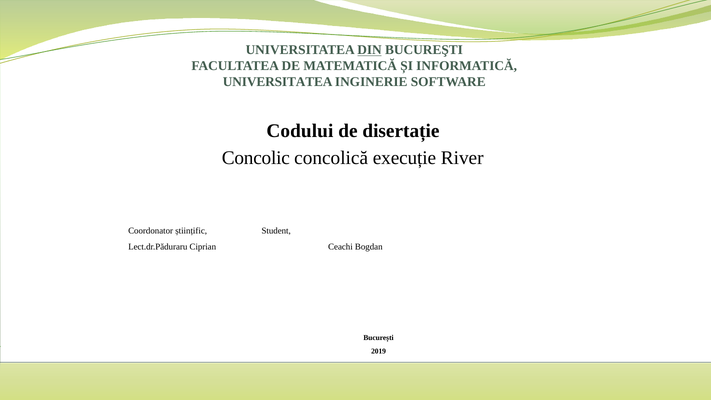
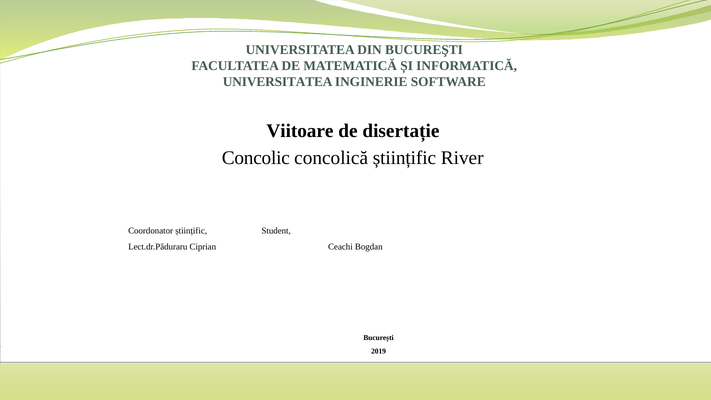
DIN underline: present -> none (370, 50)
Codului: Codului -> Viitoare (300, 131)
concolică execuție: execuție -> științific (404, 158)
